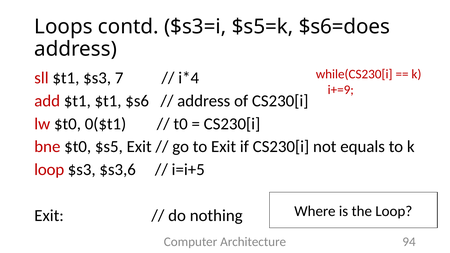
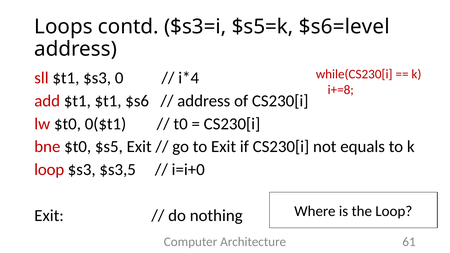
$s6=does: $s6=does -> $s6=level (344, 27)
7: 7 -> 0 (119, 78)
i+=9: i+=9 -> i+=8 (341, 90)
$s3,6: $s3,6 -> $s3,5 (118, 170)
i=i+5: i=i+5 -> i=i+0 (188, 170)
94: 94 -> 61 (409, 242)
